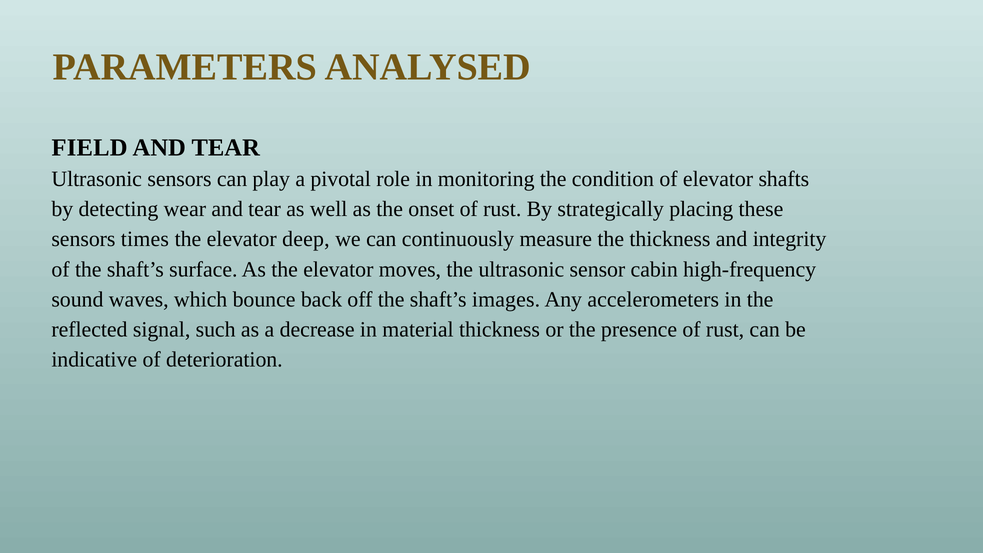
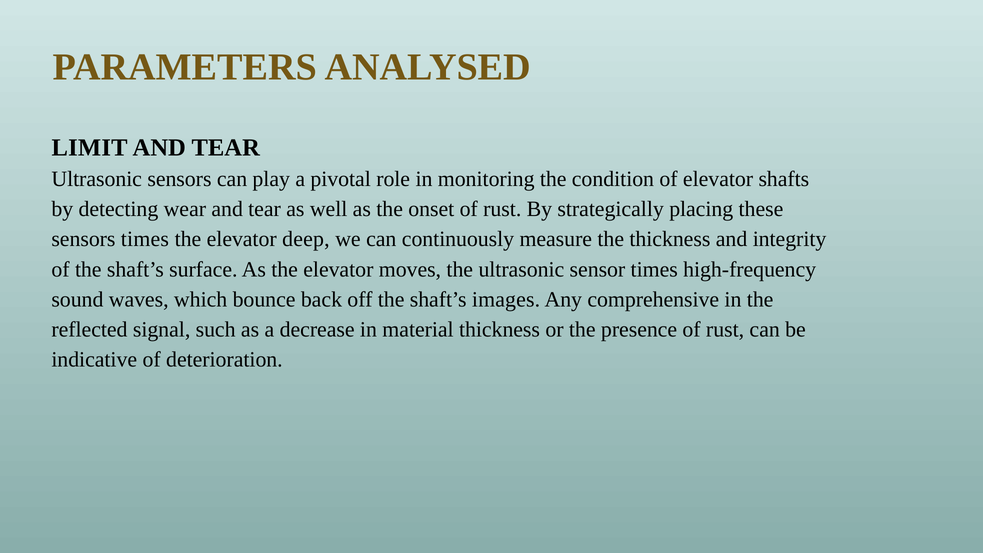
FIELD: FIELD -> LIMIT (90, 147)
sensor cabin: cabin -> times (654, 269)
accelerometers: accelerometers -> comprehensive (653, 299)
